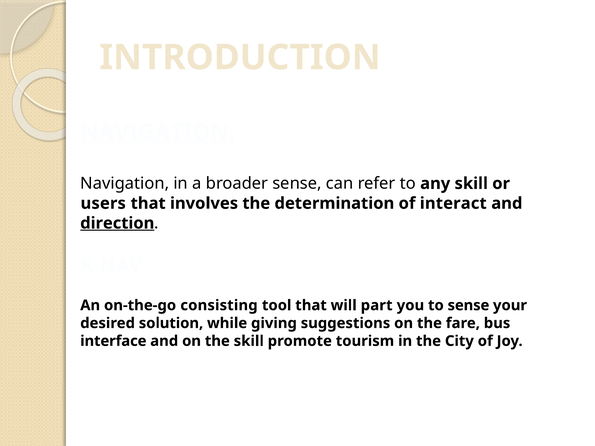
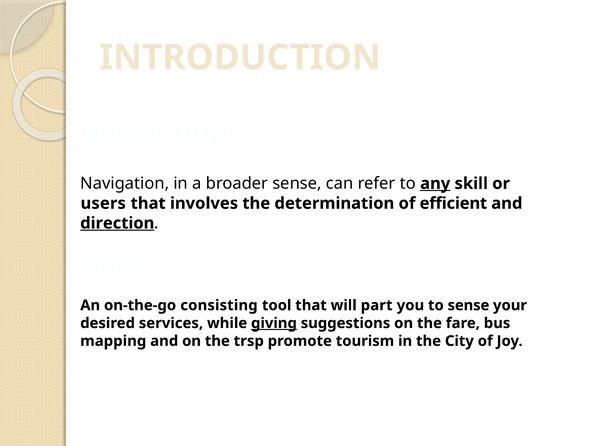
any underline: none -> present (435, 184)
interact: interact -> efficient (453, 203)
solution: solution -> services (171, 323)
giving underline: none -> present (274, 323)
interface: interface -> mapping (113, 341)
the skill: skill -> trsp (249, 341)
